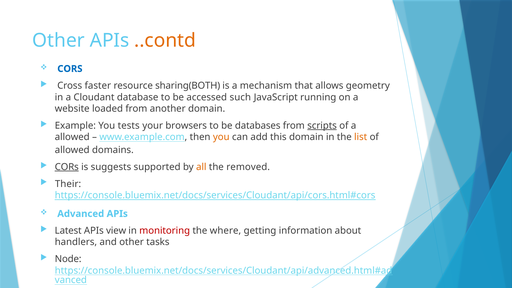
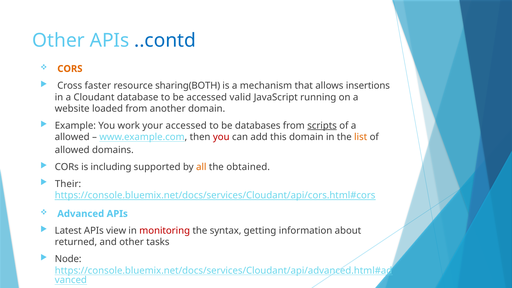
..contd colour: orange -> blue (165, 40)
CORS colour: blue -> orange (70, 69)
geometry: geometry -> insertions (368, 86)
such: such -> valid (240, 97)
tests: tests -> work (129, 126)
your browsers: browsers -> accessed (186, 126)
you colour: orange -> red (221, 137)
CORs underline: present -> none (67, 167)
suggests: suggests -> including (111, 167)
removed: removed -> obtained (248, 167)
where: where -> syntax (226, 231)
handlers: handlers -> returned (76, 242)
